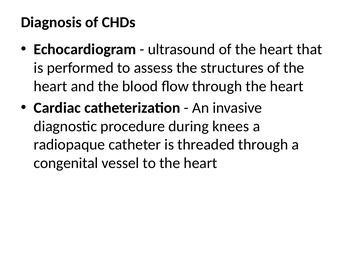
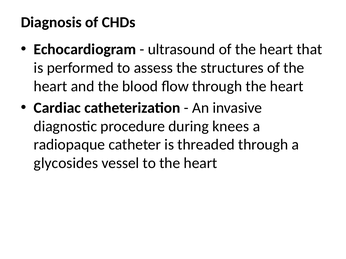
congenital: congenital -> glycosides (66, 163)
